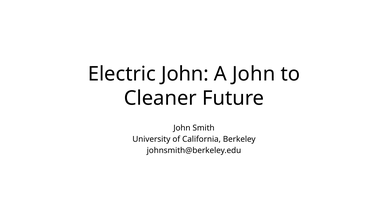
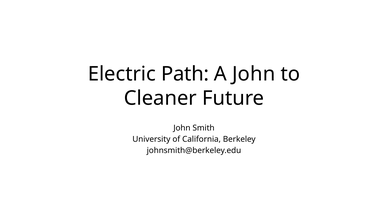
Electric John: John -> Path (185, 74)
